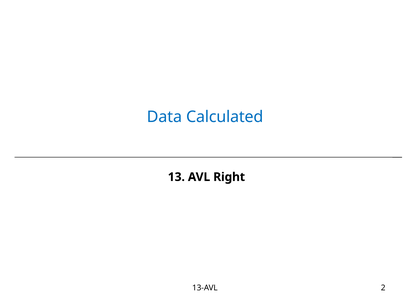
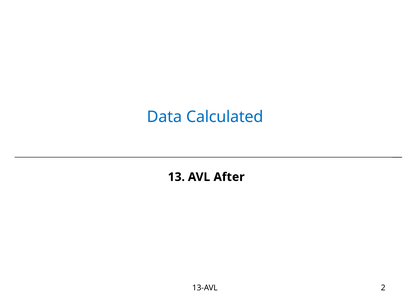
Right: Right -> After (229, 177)
